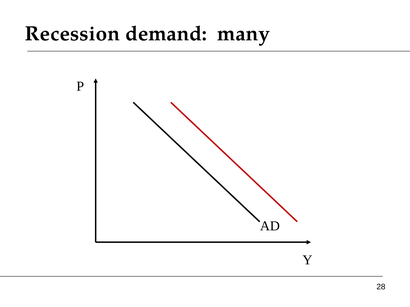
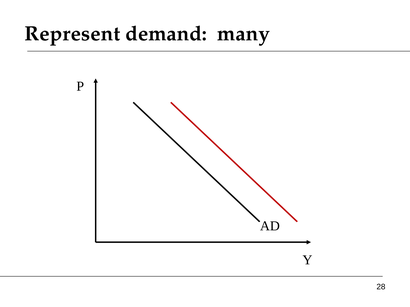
Recession: Recession -> Represent (72, 34)
